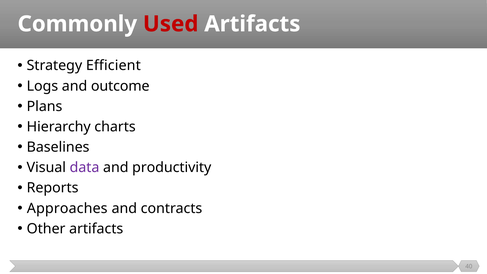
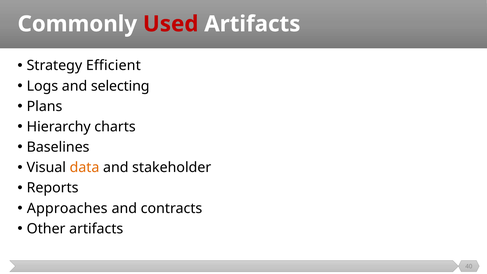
outcome: outcome -> selecting (120, 86)
data colour: purple -> orange (85, 168)
productivity: productivity -> stakeholder (172, 168)
